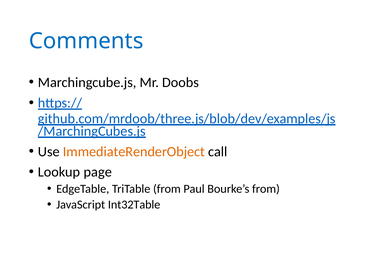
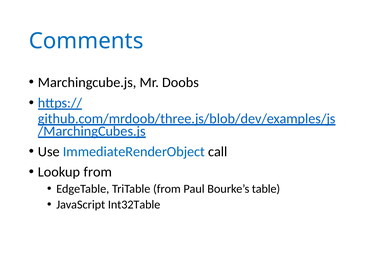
ImmediateRenderObject colour: orange -> blue (134, 152)
Lookup page: page -> from (98, 172)
Bourke’s from: from -> table (266, 189)
